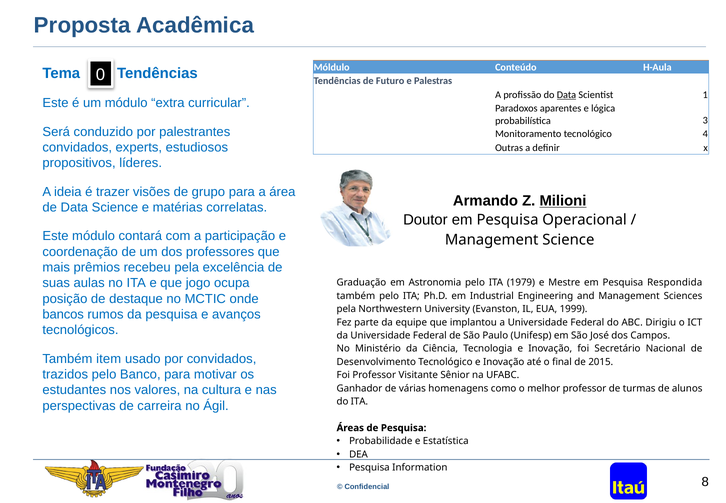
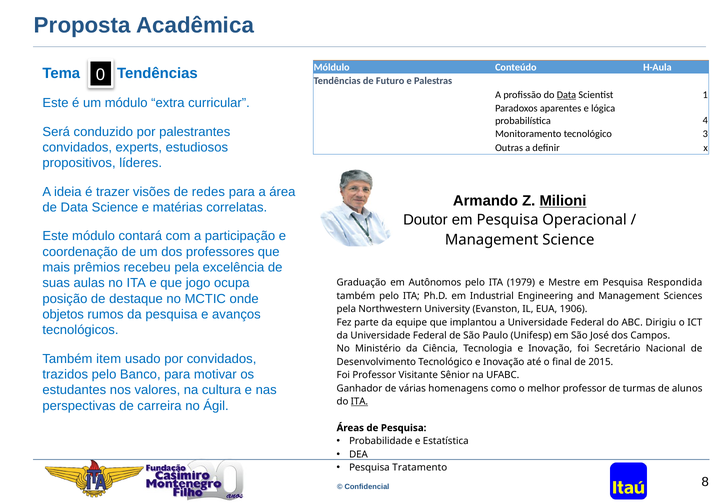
3: 3 -> 4 (705, 120)
4: 4 -> 3 (705, 134)
grupo: grupo -> redes (208, 192)
Astronomia: Astronomia -> Autônomos (435, 282)
1999: 1999 -> 1906 (574, 309)
bancos: bancos -> objetos (63, 314)
ITA underline: none -> present (359, 401)
Information: Information -> Tratamento (420, 467)
